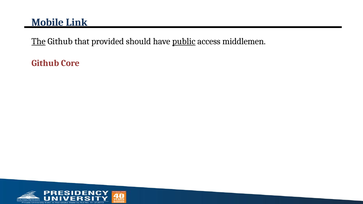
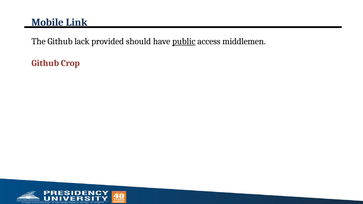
The underline: present -> none (39, 41)
that: that -> lack (82, 41)
Core: Core -> Crop (70, 63)
